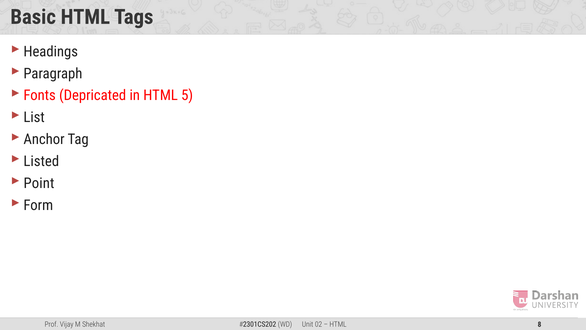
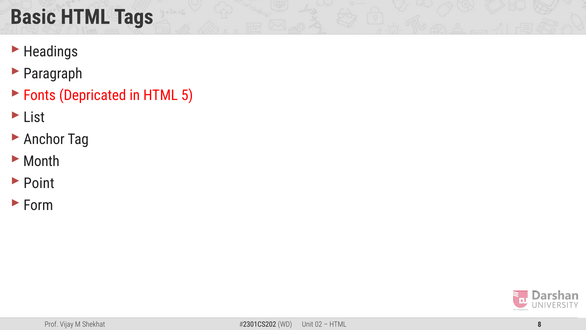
Listed: Listed -> Month (41, 161)
